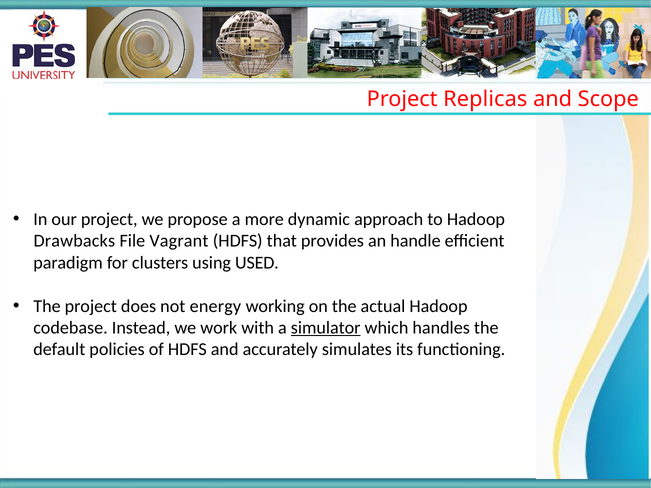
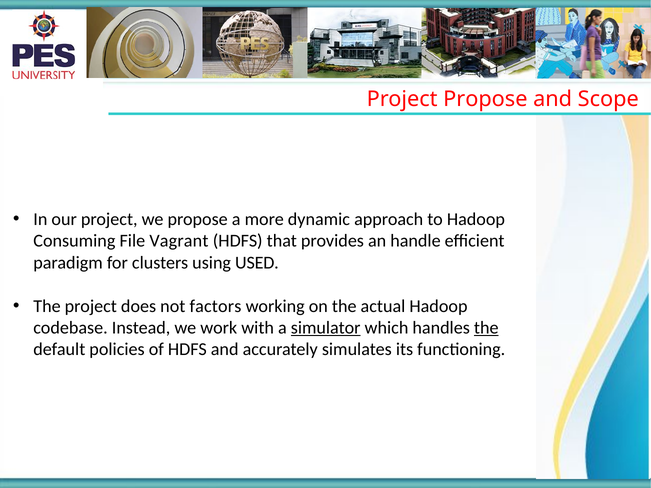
Project Replicas: Replicas -> Propose (485, 99)
Drawbacks: Drawbacks -> Consuming (74, 241)
energy: energy -> factors (215, 306)
the underline: none -> present (486, 328)
